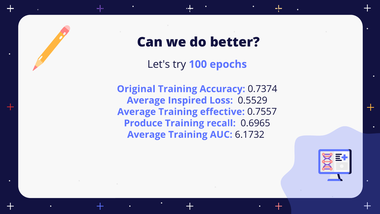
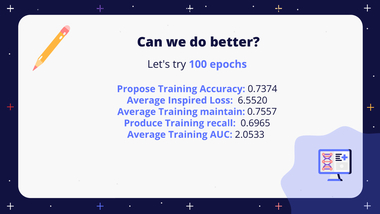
Original: Original -> Propose (136, 89)
0.5529: 0.5529 -> 6.5520 (253, 100)
effective: effective -> maintain (222, 112)
6.1732: 6.1732 -> 2.0533 (250, 134)
